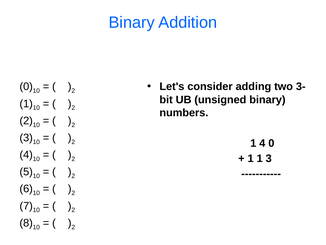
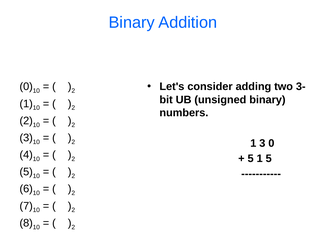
1 4: 4 -> 3 (262, 143)
1: 1 -> 5 (251, 158)
1 3: 3 -> 5 (269, 158)
